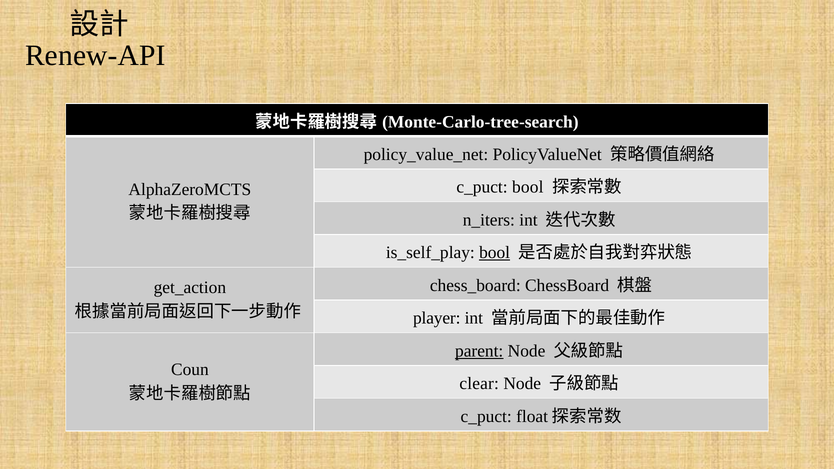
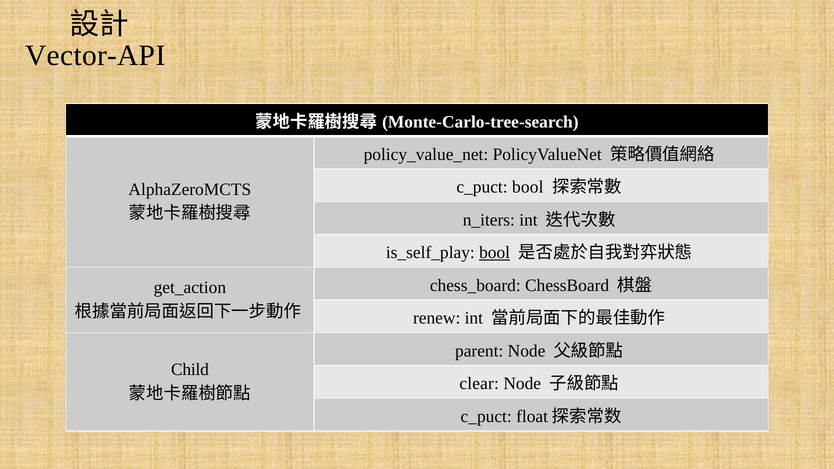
Renew-API: Renew-API -> Vector-API (95, 56)
player: player -> renew (437, 318)
parent underline: present -> none (479, 351)
Coun: Coun -> Child (190, 369)
